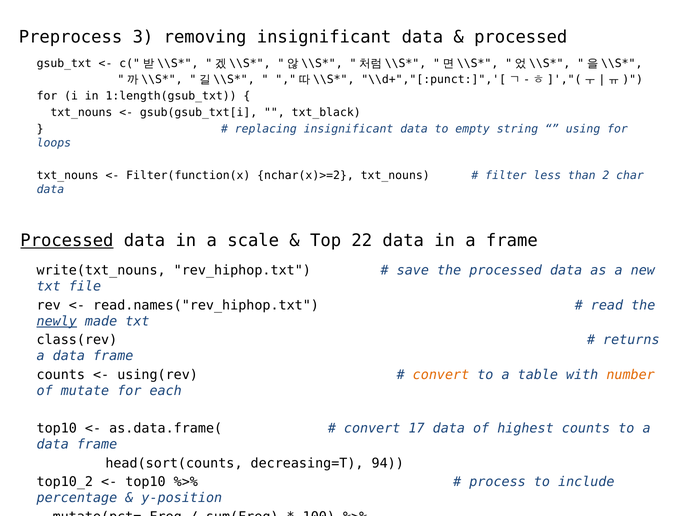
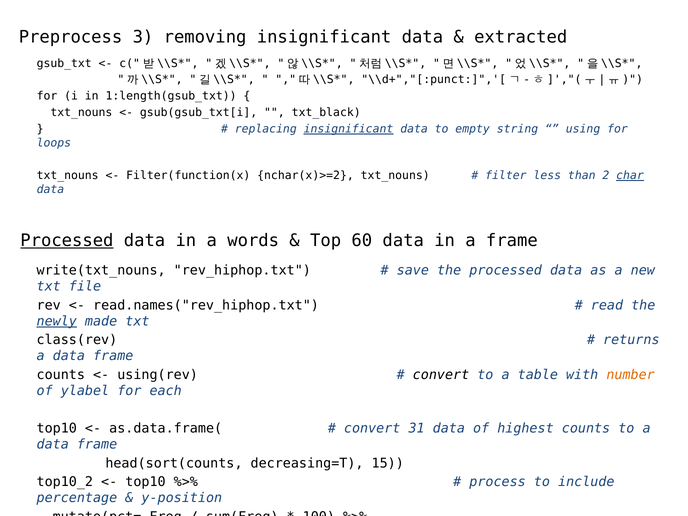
processed: processed -> extracted (521, 37)
insignificant underline: none -> present (349, 129)
char underline: none -> present (630, 176)
scale: scale -> words (253, 241)
22: 22 -> 60 (362, 241)
convert colour: orange -> black (441, 375)
of mutate: mutate -> ylabel (85, 391)
17: 17 -> 31 (417, 428)
94: 94 -> 15 (388, 463)
